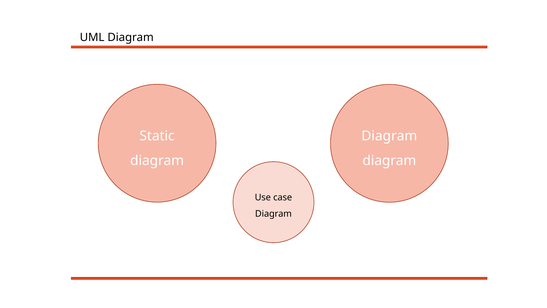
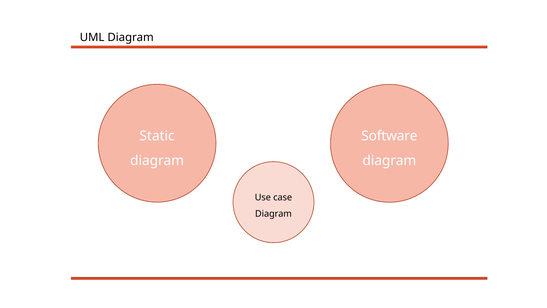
Diagram: Diagram -> Software (389, 136)
